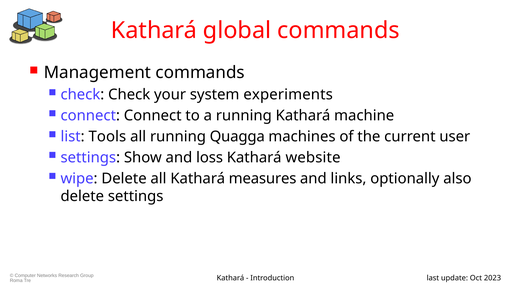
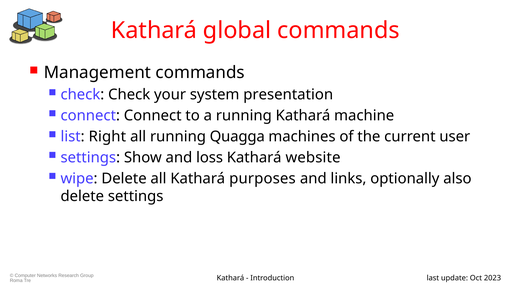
experiments: experiments -> presentation (288, 95)
Tools: Tools -> Right (107, 136)
measures: measures -> purposes (262, 178)
